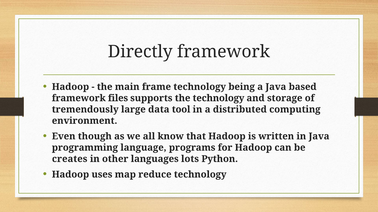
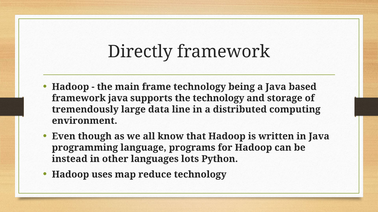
framework files: files -> java (118, 98)
tool: tool -> line (181, 110)
creates: creates -> instead (70, 159)
